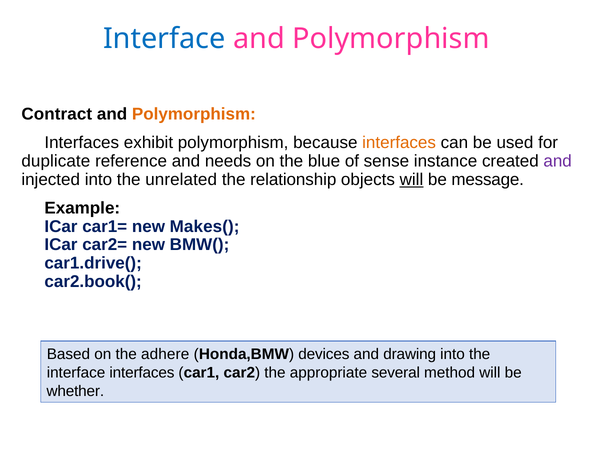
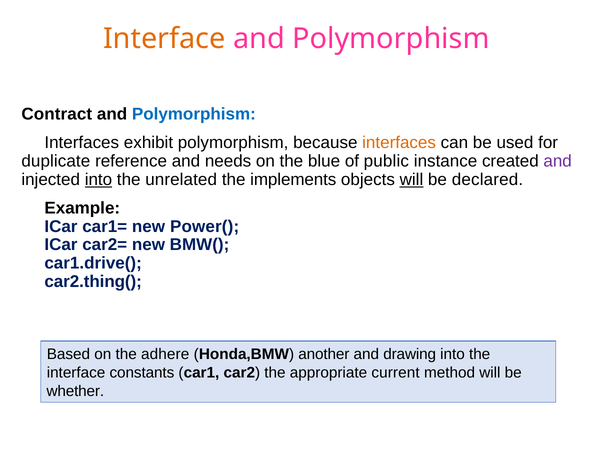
Interface colour: blue -> orange (164, 39)
Polymorphism colour: orange -> blue (194, 114)
sense: sense -> public (386, 161)
into underline: none -> present (98, 180)
relationship: relationship -> implements (293, 180)
message: message -> declared (487, 180)
Makes(: Makes( -> Power( (205, 226)
car2.book(: car2.book( -> car2.thing( (93, 282)
devices: devices -> another (324, 354)
interface interfaces: interfaces -> constants (142, 373)
several: several -> current (396, 373)
